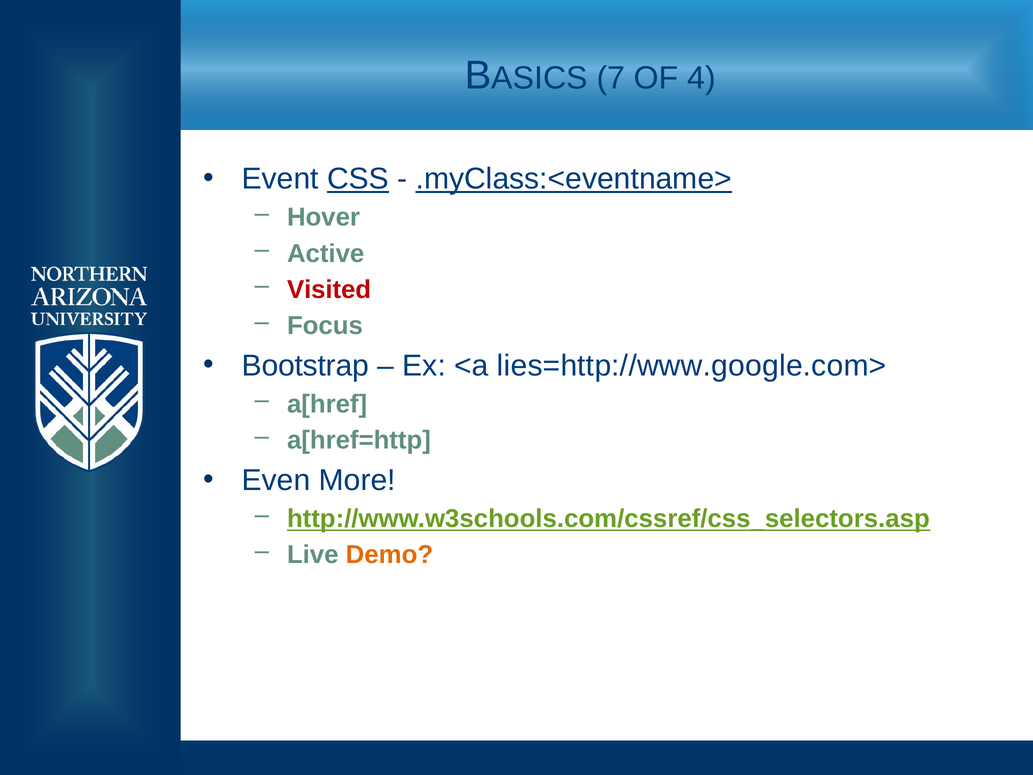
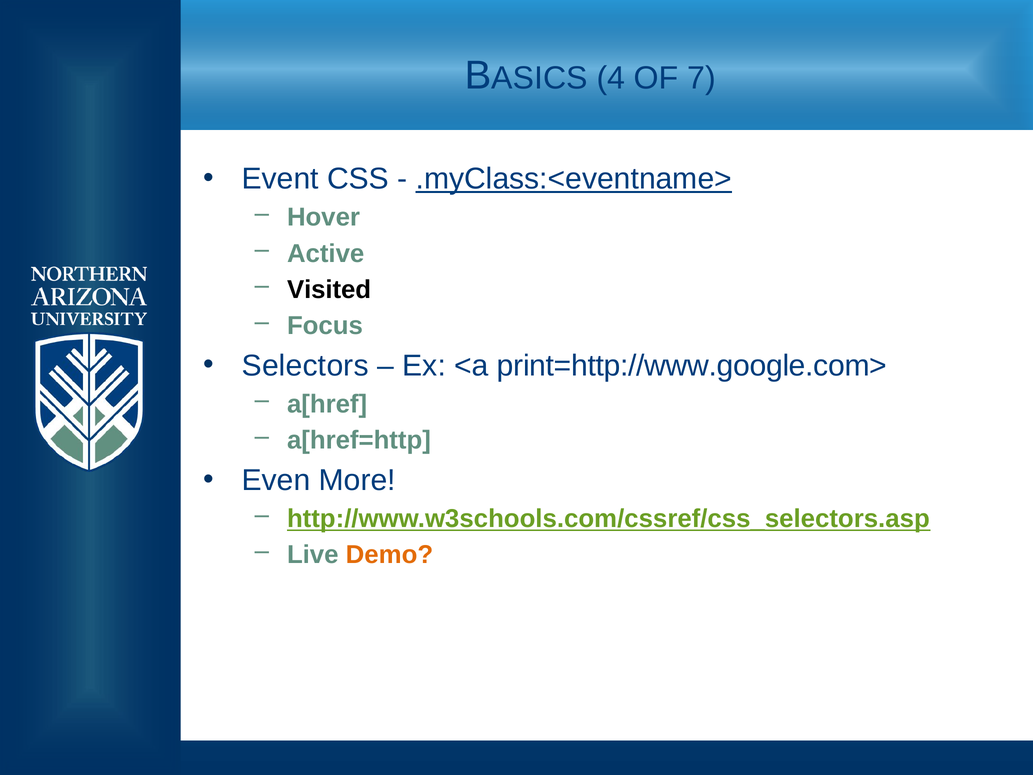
7: 7 -> 4 (611, 78)
4: 4 -> 7 (702, 78)
CSS underline: present -> none (358, 179)
Visited colour: red -> black (329, 290)
Bootstrap: Bootstrap -> Selectors (305, 366)
lies=http://www.google.com>: lies=http://www.google.com> -> print=http://www.google.com> (692, 366)
